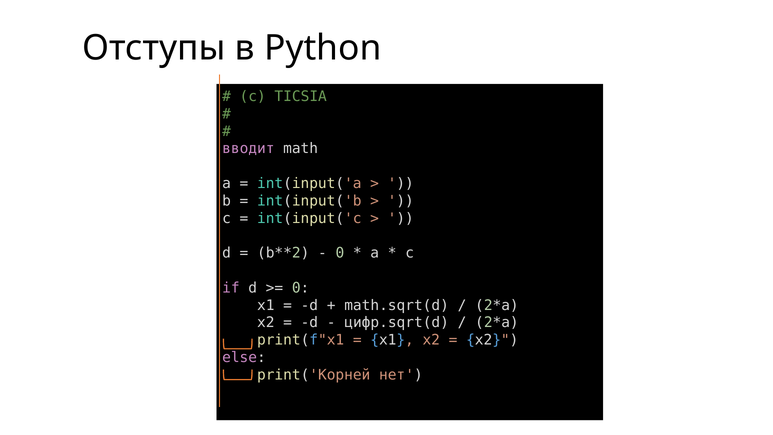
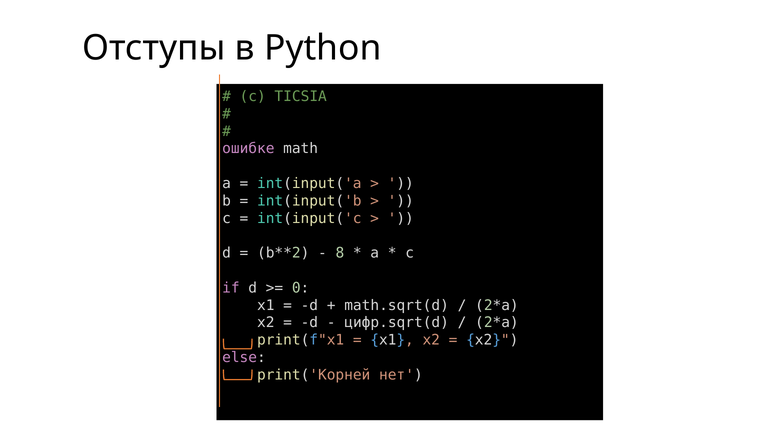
вводит: вводит -> ошибке (248, 149)
0: 0 -> 8 (340, 253)
